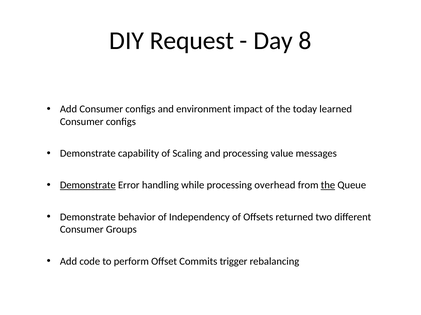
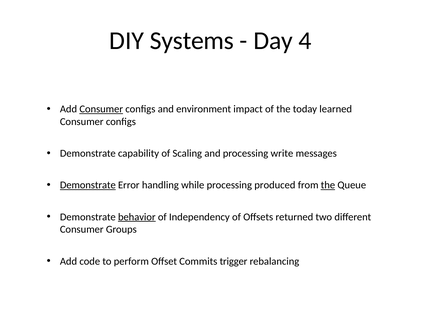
Request: Request -> Systems (192, 41)
8: 8 -> 4 (305, 41)
Consumer underline: none -> present (101, 109)
value: value -> write (282, 154)
overhead: overhead -> produced (275, 186)
behavior underline: none -> present (137, 217)
